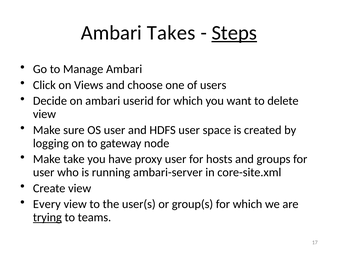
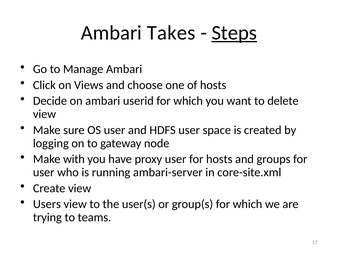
of users: users -> hosts (213, 85)
take: take -> with (74, 159)
Every: Every -> Users (47, 204)
trying underline: present -> none (47, 217)
